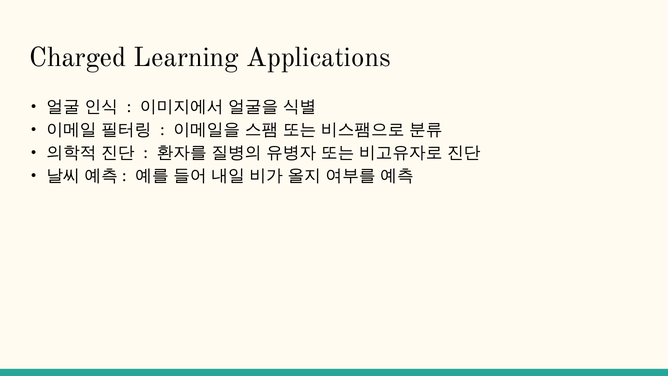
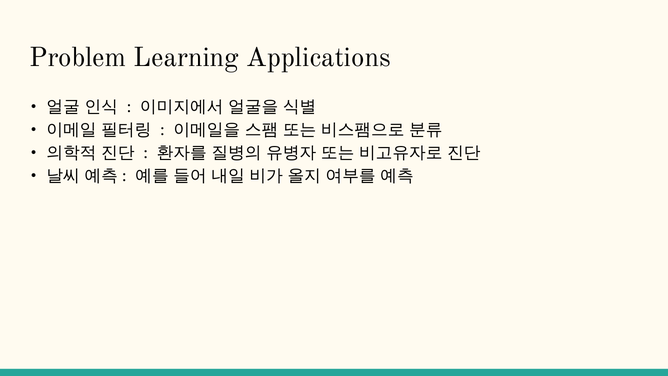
Charged: Charged -> Problem (78, 57)
